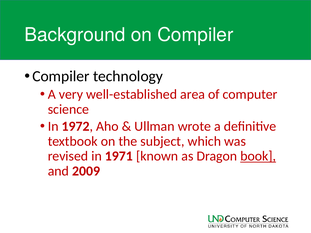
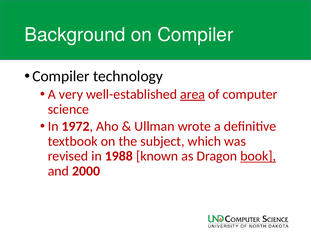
area underline: none -> present (193, 94)
1971: 1971 -> 1988 (119, 156)
2009: 2009 -> 2000 (86, 171)
